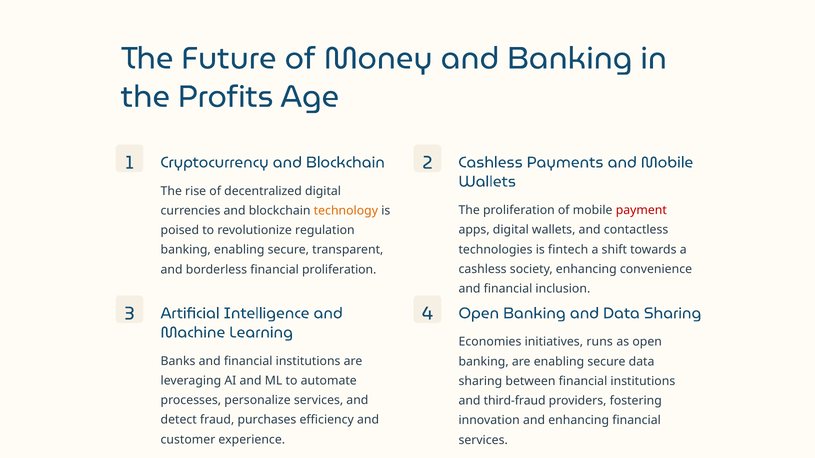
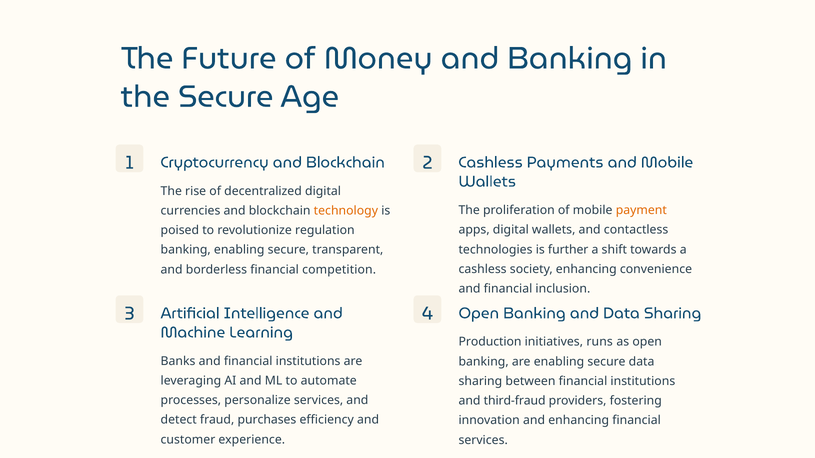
the Profits: Profits -> Secure (226, 97)
payment colour: red -> orange (641, 210)
fintech: fintech -> further (568, 250)
financial proliferation: proliferation -> competition (339, 270)
Economies: Economies -> Production (490, 342)
